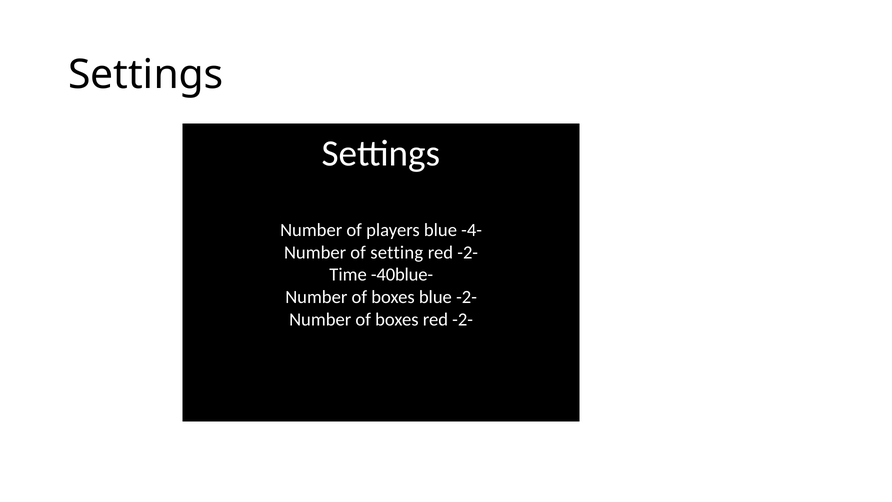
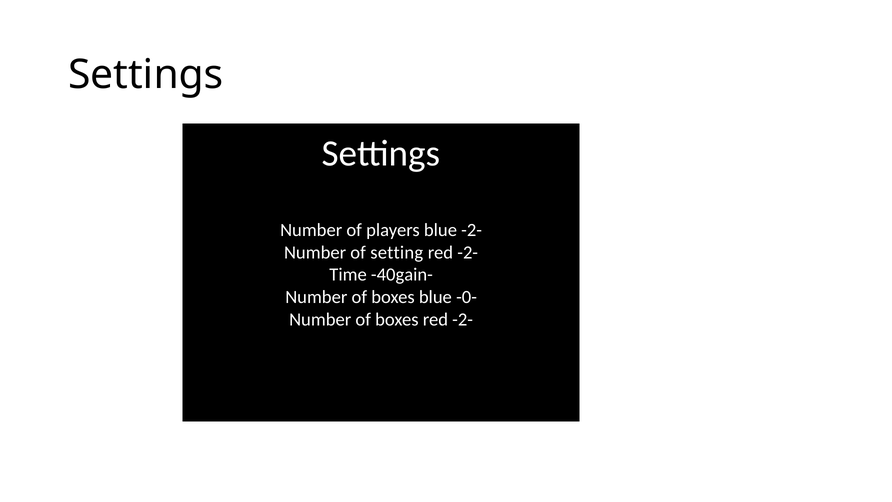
blue -4-: -4- -> -2- (472, 230)
-40blue-: -40blue- -> -40gain- (402, 275)
blue -2-: -2- -> -0- (467, 297)
